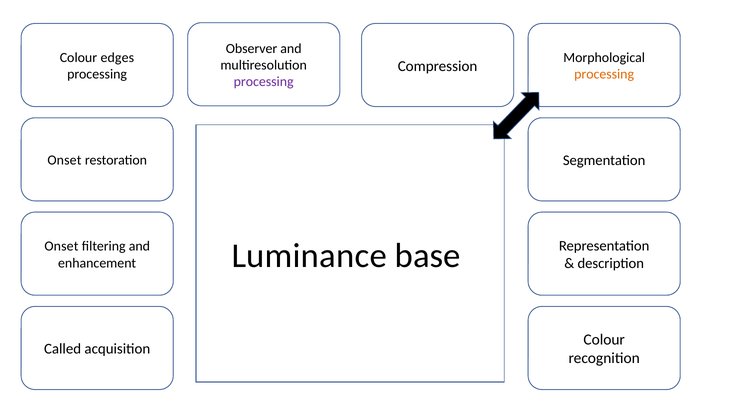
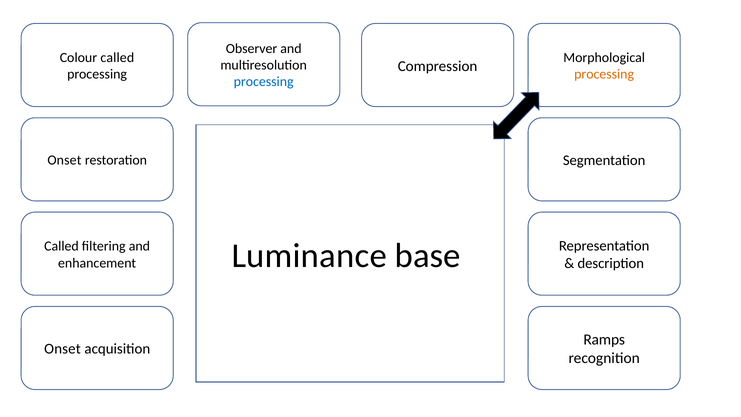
Colour edges: edges -> called (117, 58)
processing colour: purple -> blue (264, 82)
Onset: Onset -> Called (61, 246)
Colour: Colour -> Ramps (604, 340)
Called: Called -> Onset (62, 349)
